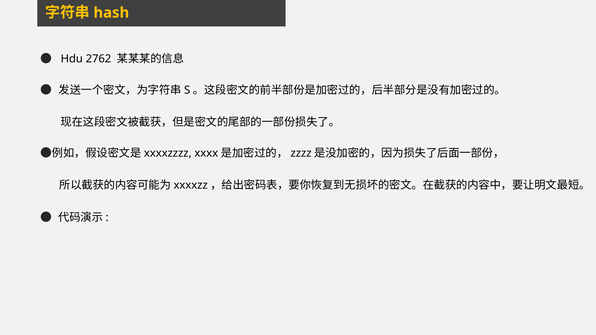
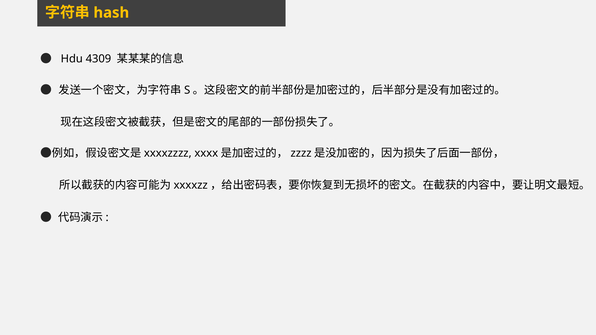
2762: 2762 -> 4309 (98, 59)
